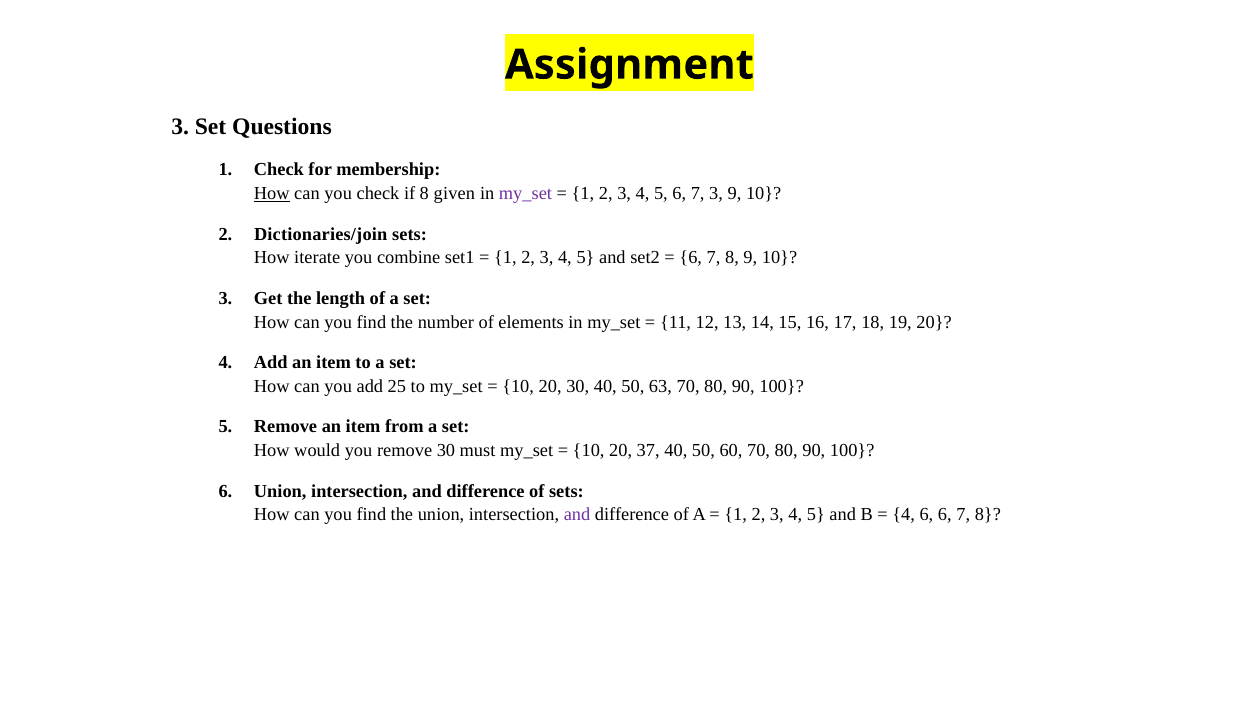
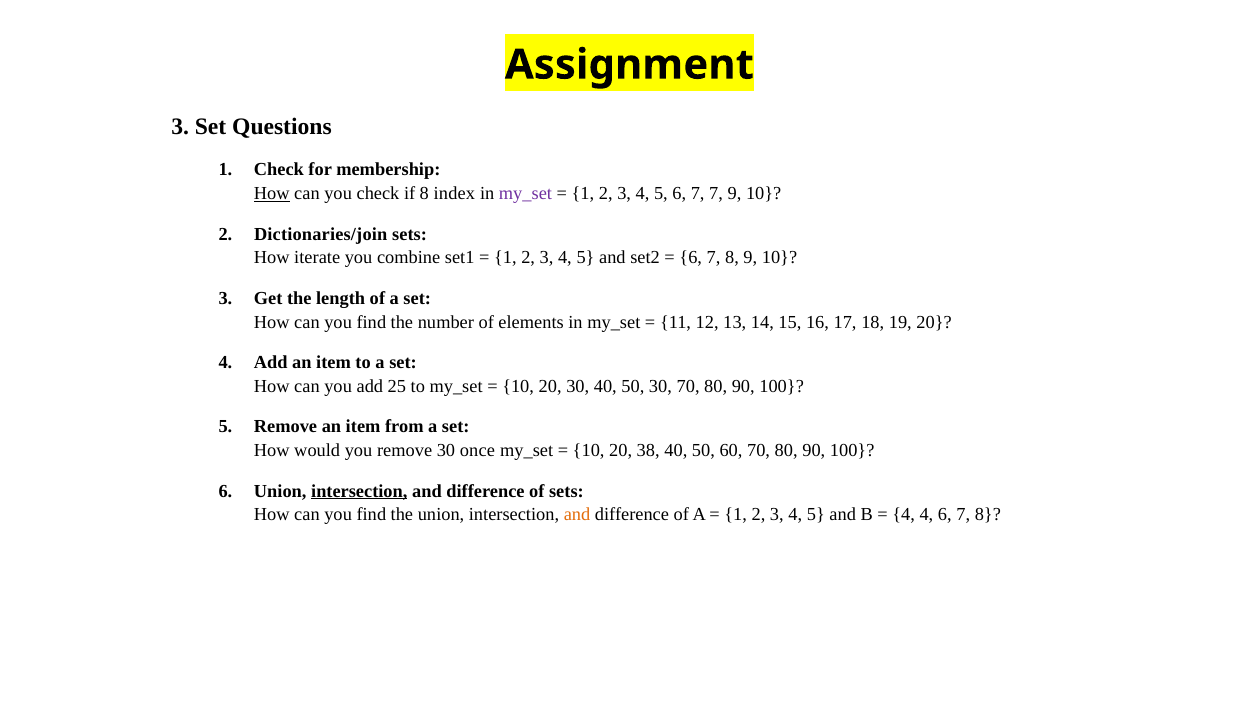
given: given -> index (454, 194)
7 3: 3 -> 7 (716, 194)
50 63: 63 -> 30 (660, 386)
must: must -> once (477, 451)
37: 37 -> 38 (648, 451)
intersection underline: none -> present (359, 491)
and colour: purple -> orange (577, 515)
4 6: 6 -> 4 (926, 515)
